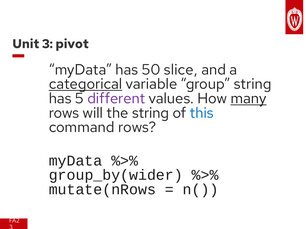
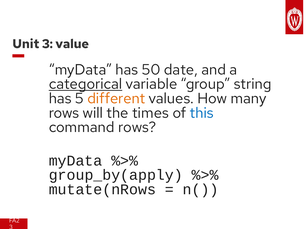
pivot: pivot -> value (72, 44)
slice: slice -> date (181, 70)
different colour: purple -> orange (116, 99)
many underline: present -> none (249, 99)
the string: string -> times (150, 113)
group_by(wider: group_by(wider -> group_by(apply (116, 175)
